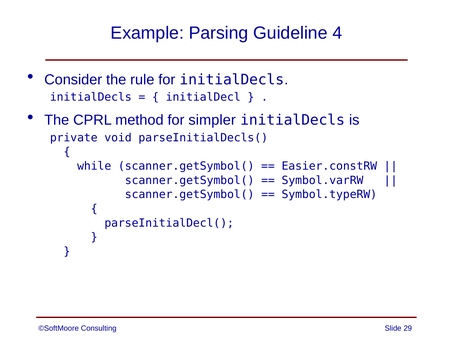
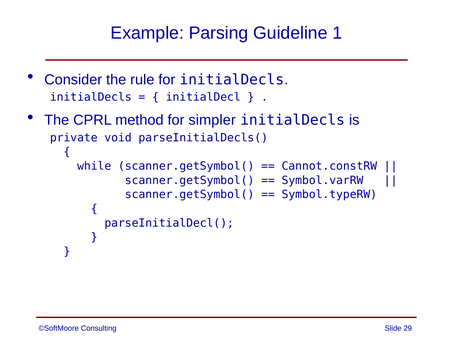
4: 4 -> 1 (337, 33)
Easier.constRW: Easier.constRW -> Cannot.constRW (329, 166)
